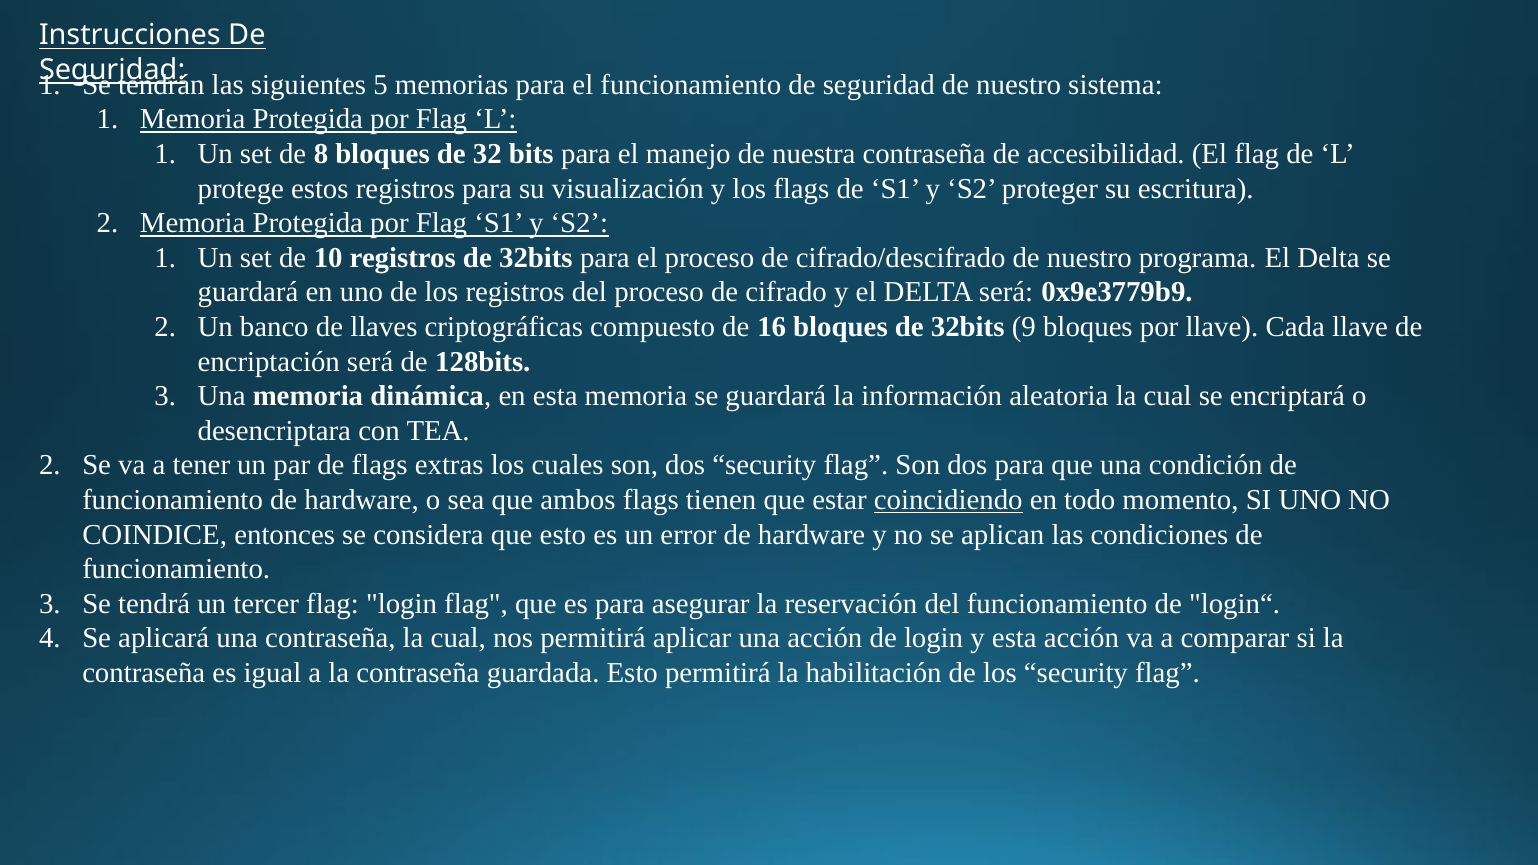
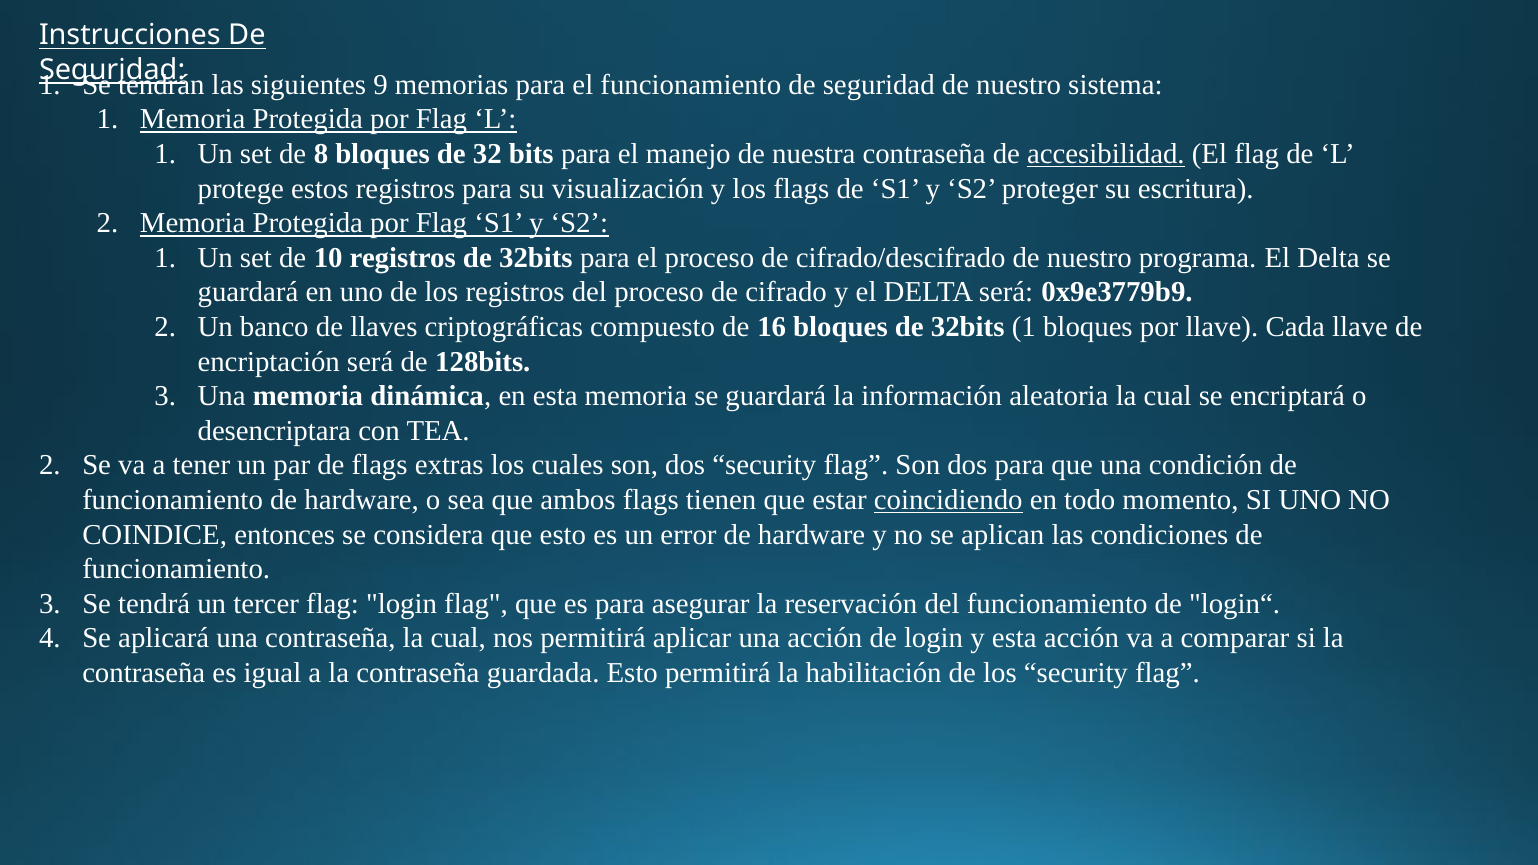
5: 5 -> 9 (381, 85)
accesibilidad underline: none -> present (1106, 154)
32bits 9: 9 -> 1 (1024, 327)
